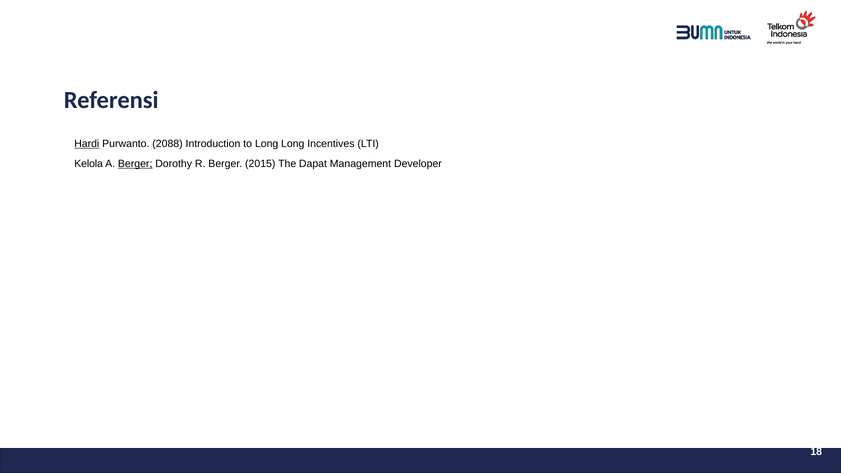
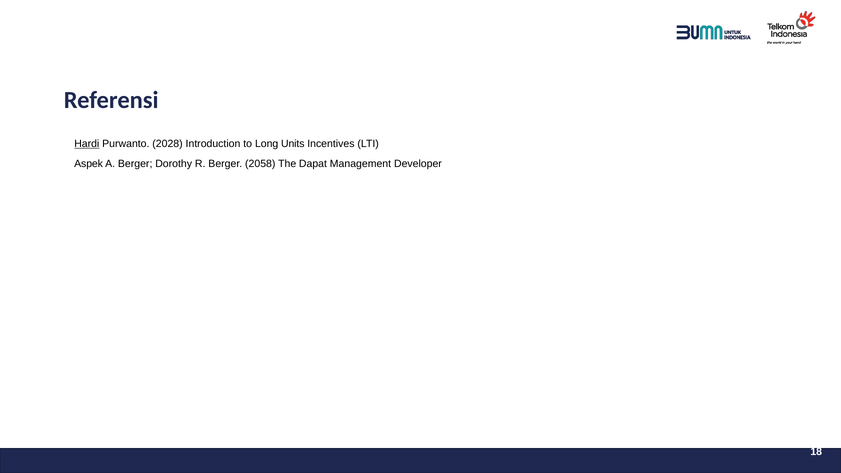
2088: 2088 -> 2028 (168, 144)
Long Long: Long -> Units (293, 144)
Kelola: Kelola -> Aspek (89, 164)
Berger underline: present -> none (135, 164)
2015: 2015 -> 2058 (260, 164)
